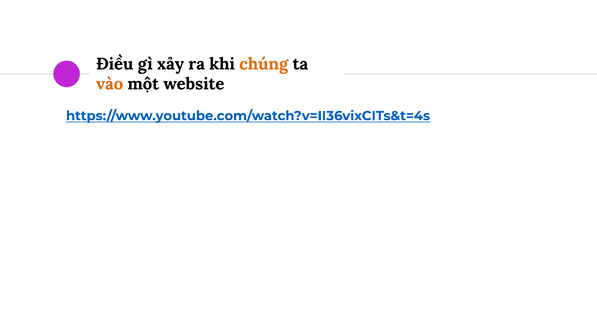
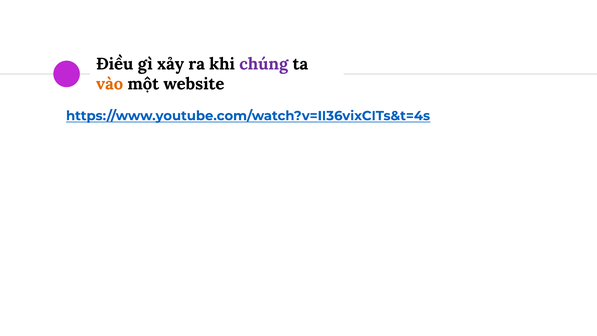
chúng colour: orange -> purple (264, 64)
